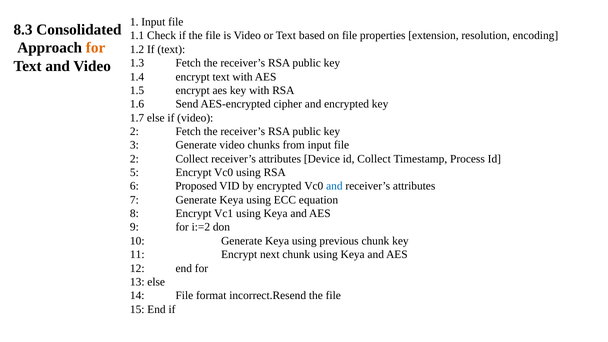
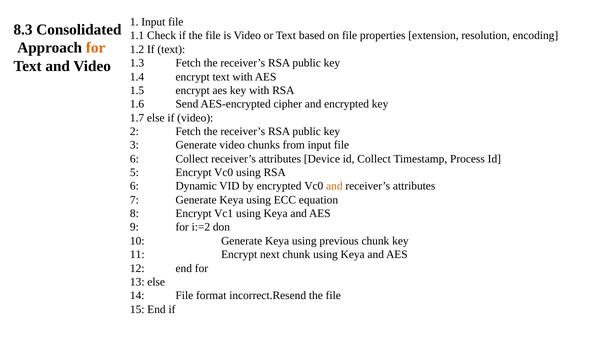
2: 2 -> 6 (134, 159)
Proposed: Proposed -> Dynamic (196, 186)
and colour: blue -> orange (334, 186)
